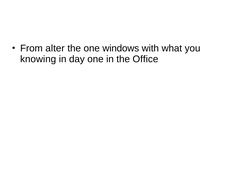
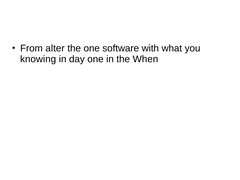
windows: windows -> software (121, 48)
Office: Office -> When (145, 59)
